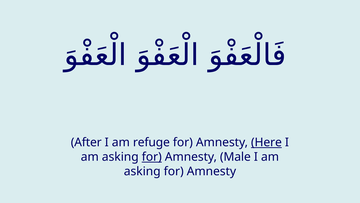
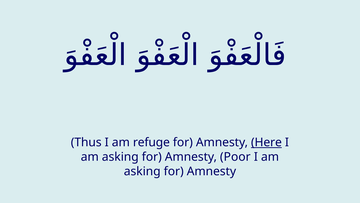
After: After -> Thus (86, 142)
for underline: present -> none (152, 157)
Male: Male -> Poor (235, 157)
